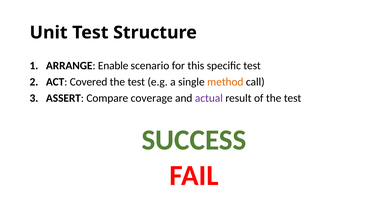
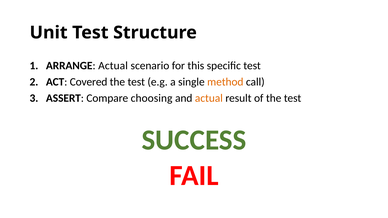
ARRANGE Enable: Enable -> Actual (113, 66)
coverage: coverage -> choosing (152, 98)
actual colour: purple -> orange (209, 98)
